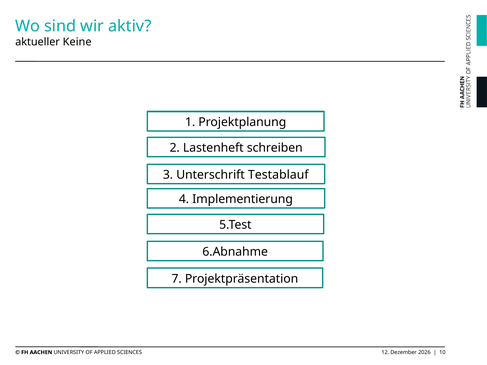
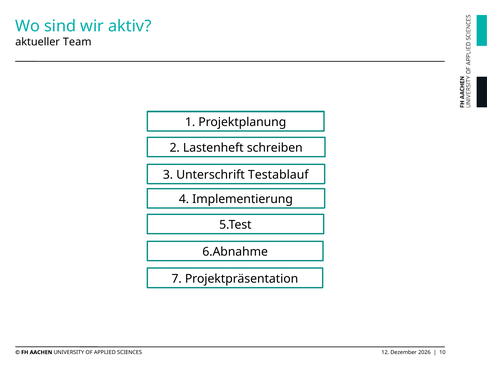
Keine: Keine -> Team (77, 42)
